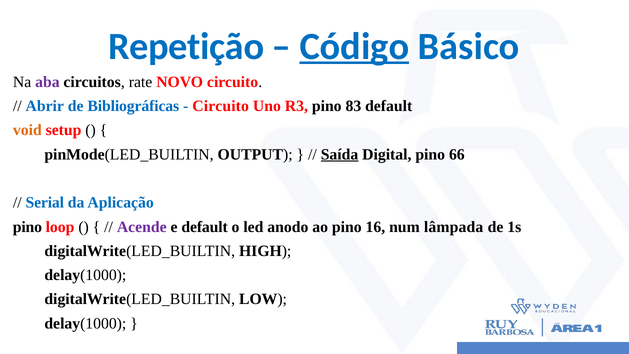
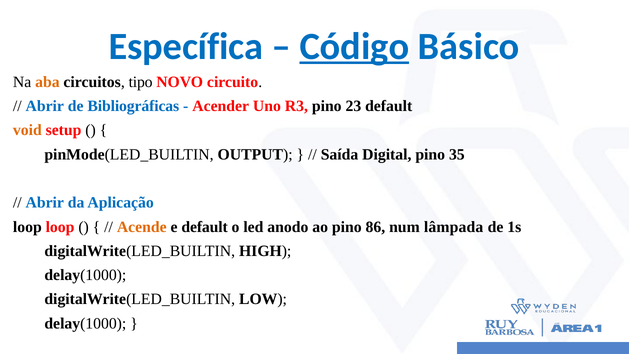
Repetição: Repetição -> Específica (186, 46)
aba colour: purple -> orange (47, 82)
rate: rate -> tipo (141, 82)
Circuito: Circuito -> Acender (221, 106)
83: 83 -> 23 (353, 106)
Saída underline: present -> none (340, 154)
66: 66 -> 35 (457, 154)
Serial: Serial -> Abrir (45, 203)
pino: pino -> loop (27, 227)
Acende colour: purple -> orange (142, 227)
16: 16 -> 86 (375, 227)
